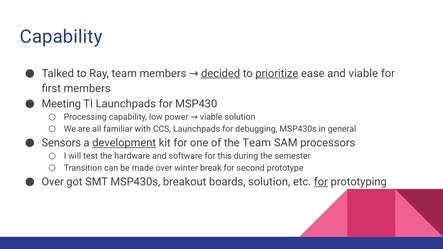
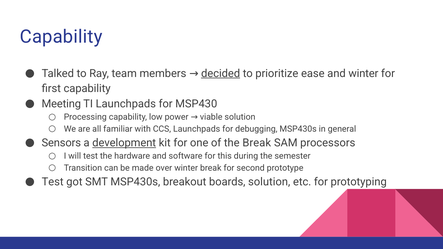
prioritize underline: present -> none (277, 73)
and viable: viable -> winter (363, 73)
first members: members -> capability (87, 89)
the Team: Team -> Break (257, 143)
Over: Over -> Test (53, 182)
for underline: present -> none (321, 182)
